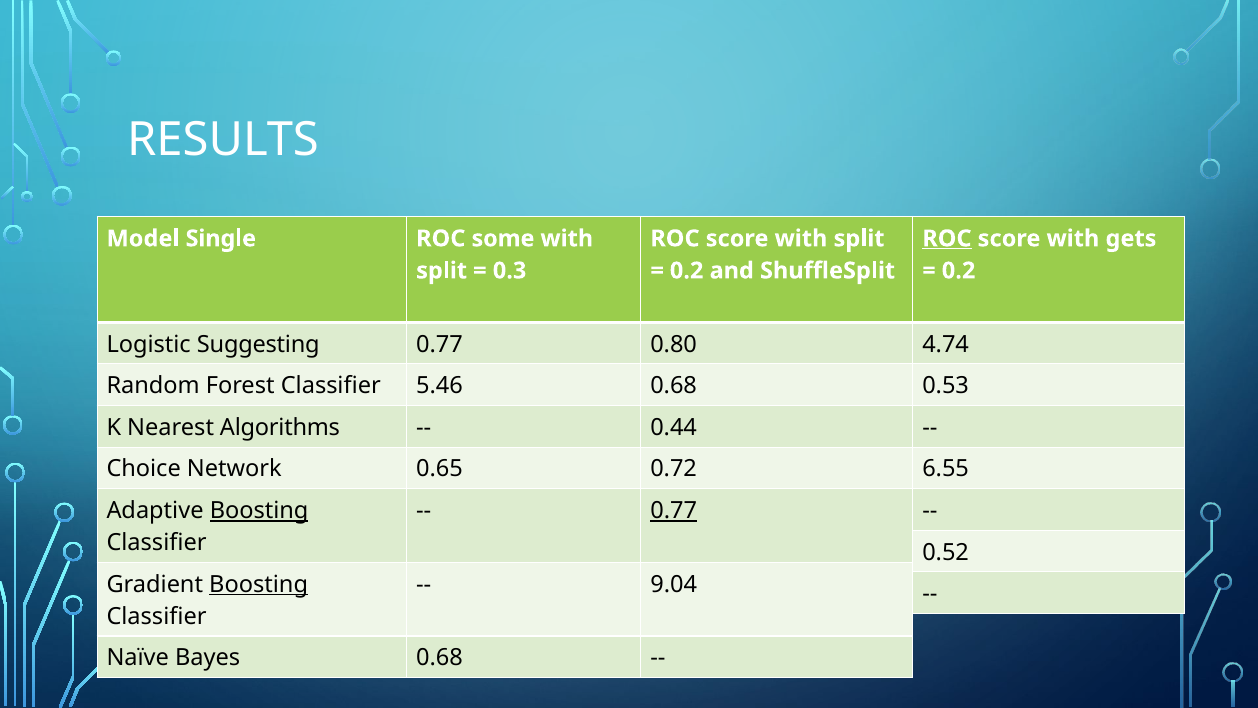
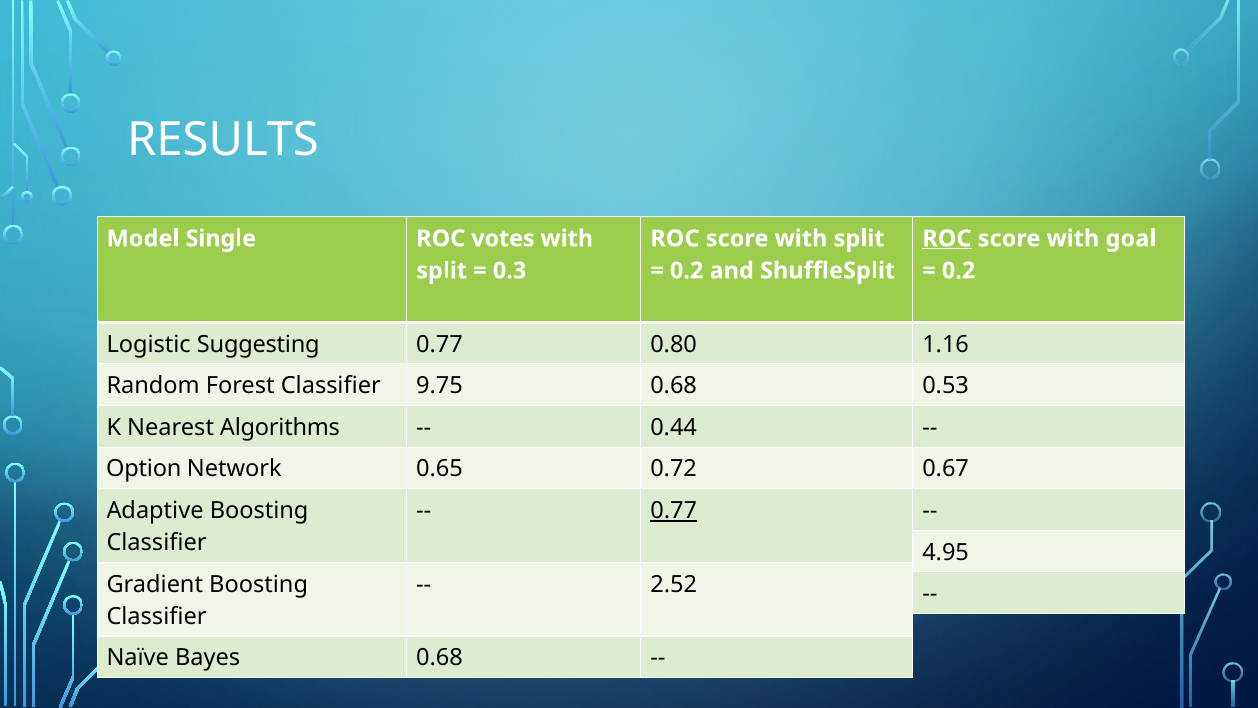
some: some -> votes (503, 238)
gets: gets -> goal (1131, 238)
4.74: 4.74 -> 1.16 (946, 344)
5.46: 5.46 -> 9.75 (439, 386)
Choice: Choice -> Option (144, 469)
6.55: 6.55 -> 0.67 (946, 469)
Boosting underline: present -> none (259, 510)
0.52: 0.52 -> 4.95 (946, 552)
Boosting underline: present -> none (259, 584)
9.04: 9.04 -> 2.52 (674, 584)
